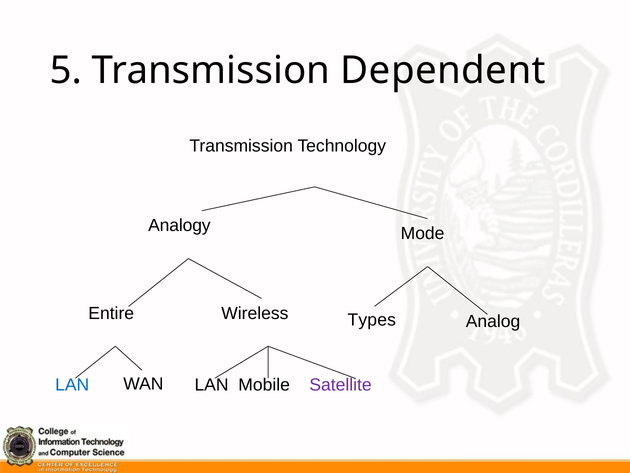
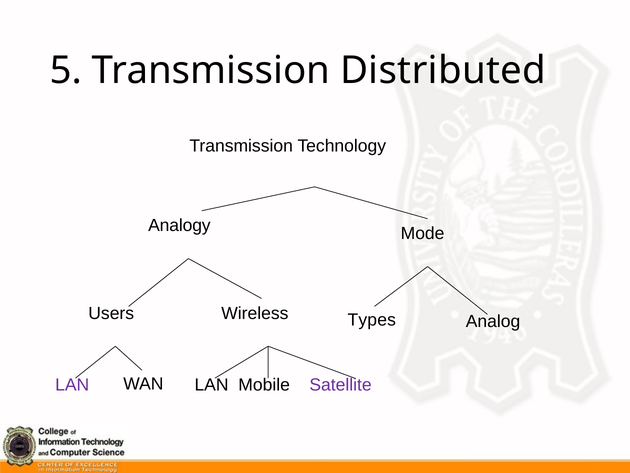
Dependent: Dependent -> Distributed (443, 71)
Entire: Entire -> Users (111, 313)
LAN colour: blue -> purple (72, 385)
